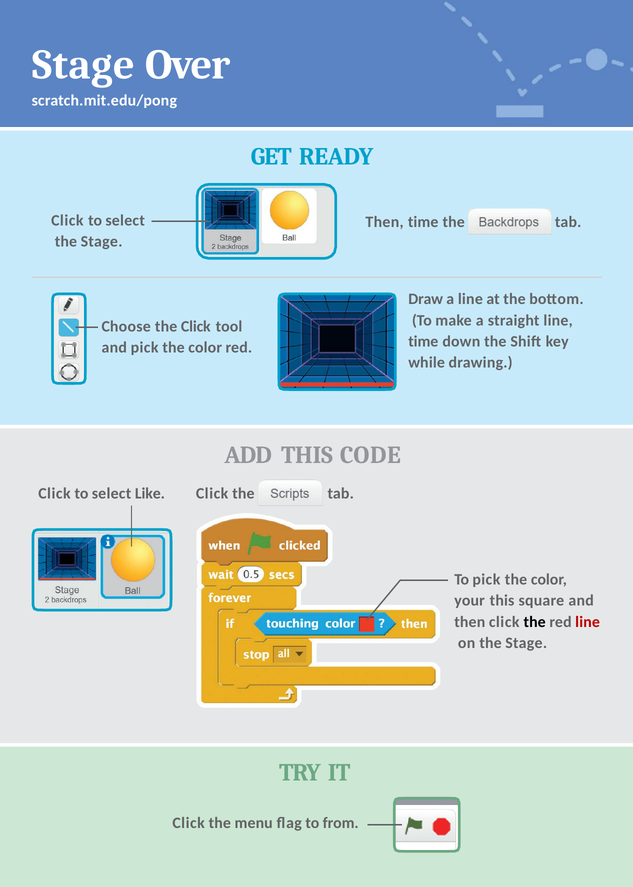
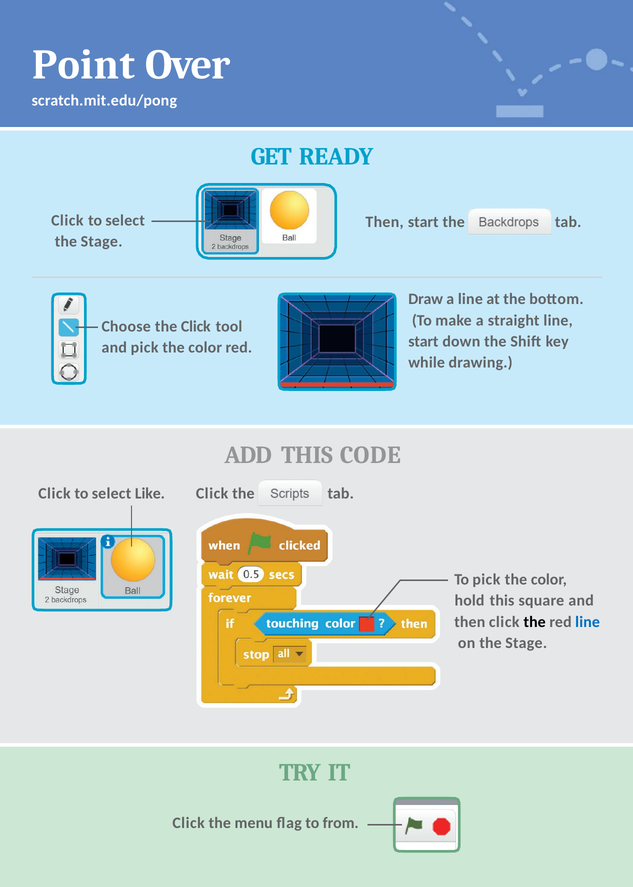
Stage: Stage -> Point (84, 65)
Then time: time -> start (423, 222)
time: time -> start (423, 341)
your: your -> hold (470, 600)
line colour: red -> blue (588, 621)
